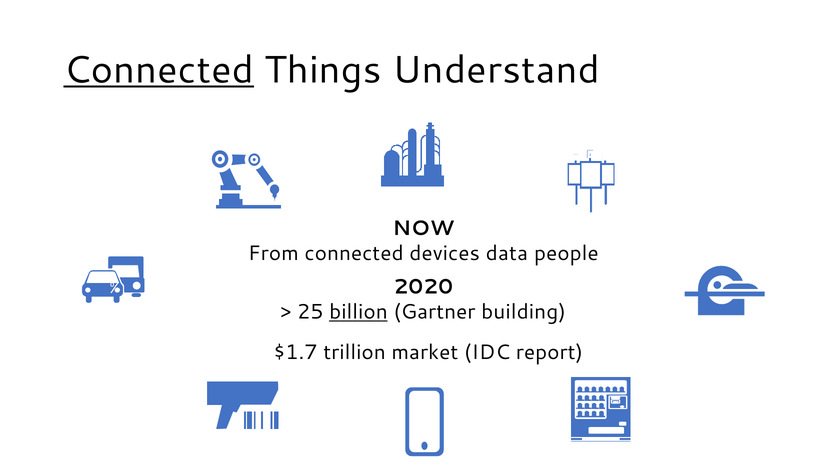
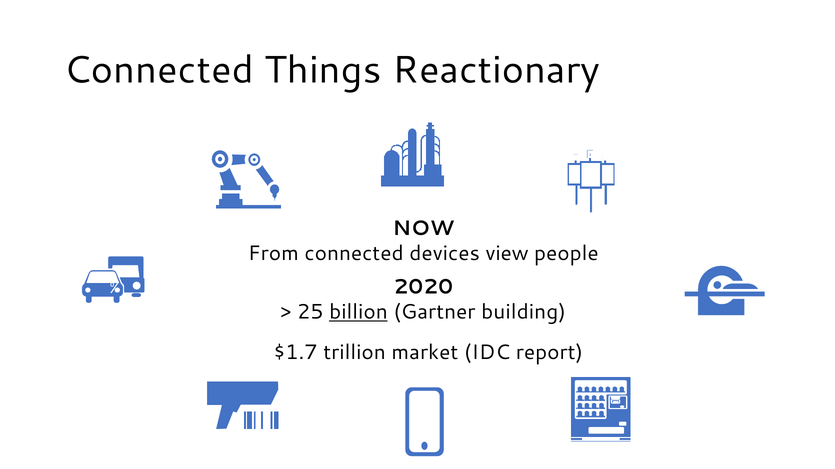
Connected underline: present -> none (159, 70)
Understand: Understand -> Reactionary (496, 70)
data: data -> view (507, 254)
